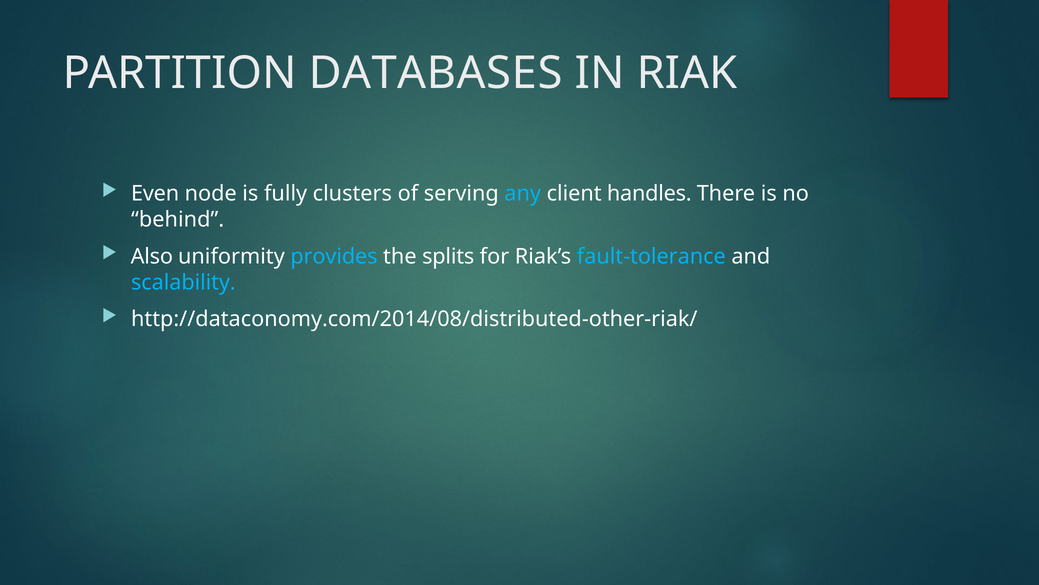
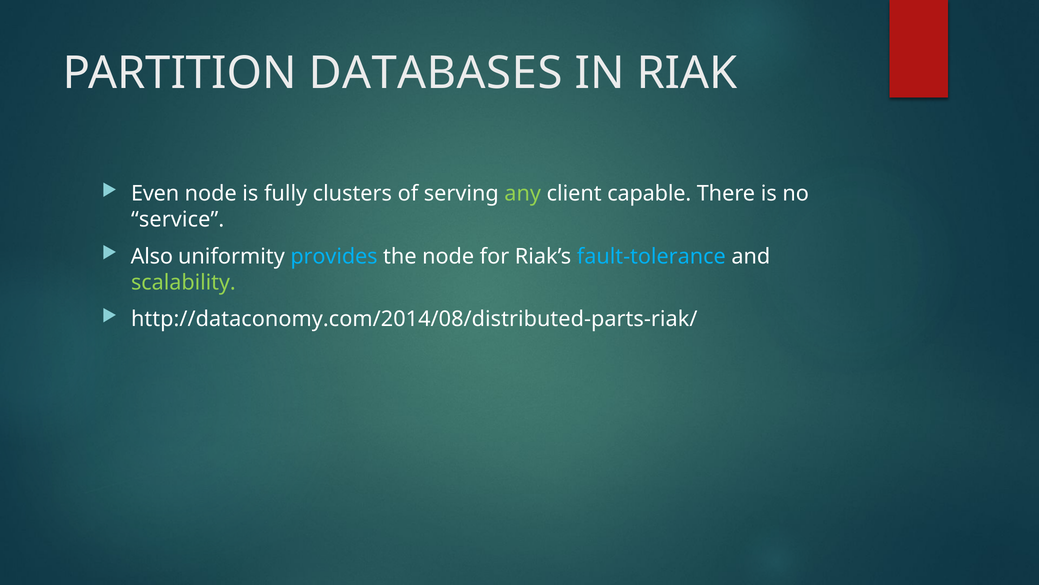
any colour: light blue -> light green (523, 193)
handles: handles -> capable (649, 193)
behind: behind -> service (178, 219)
the splits: splits -> node (448, 256)
scalability colour: light blue -> light green (183, 282)
http://dataconomy.com/2014/08/distributed-other-riak/: http://dataconomy.com/2014/08/distributed-other-riak/ -> http://dataconomy.com/2014/08/distributed-parts-riak/ (414, 319)
